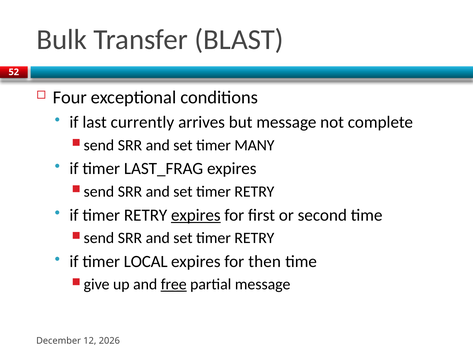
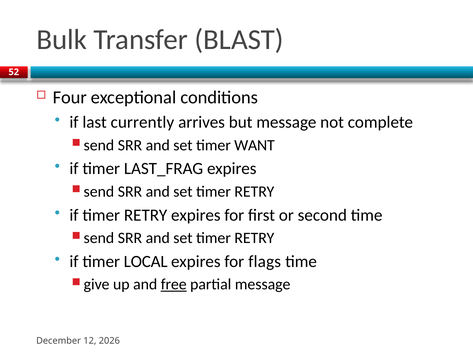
MANY: MANY -> WANT (254, 145)
expires underline: present -> none (196, 215)
then: then -> flags (265, 261)
